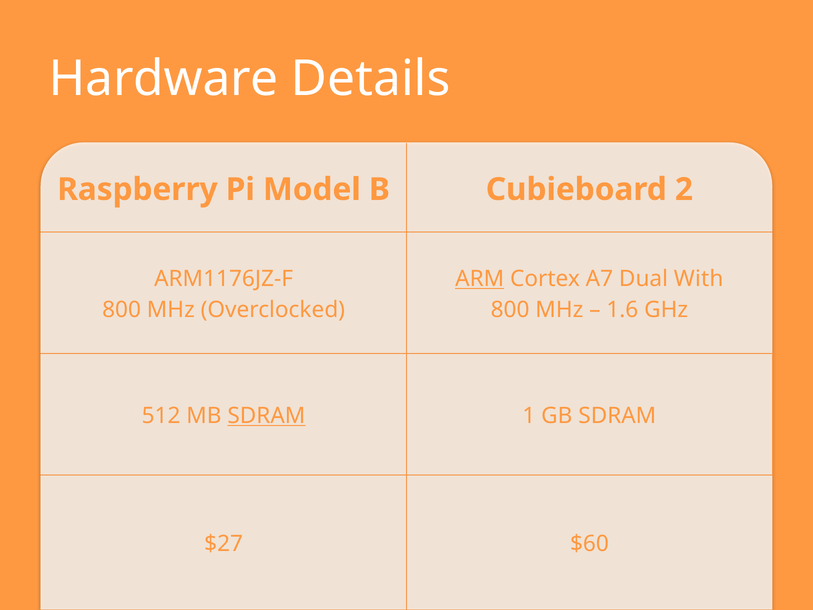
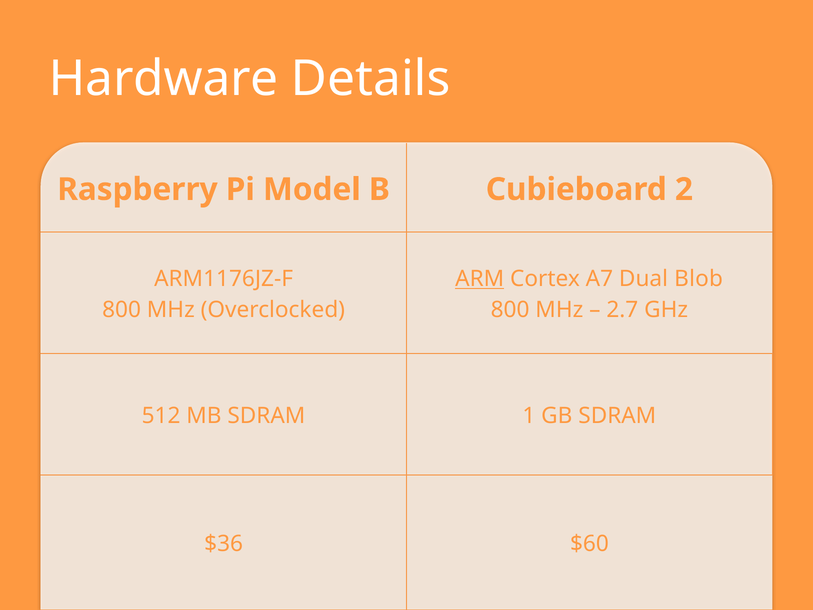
With: With -> Blob (699, 279)
1.6: 1.6 -> 2.7 (622, 310)
SDRAM underline: present -> none (266, 416)
$27: $27 -> $36 (224, 544)
